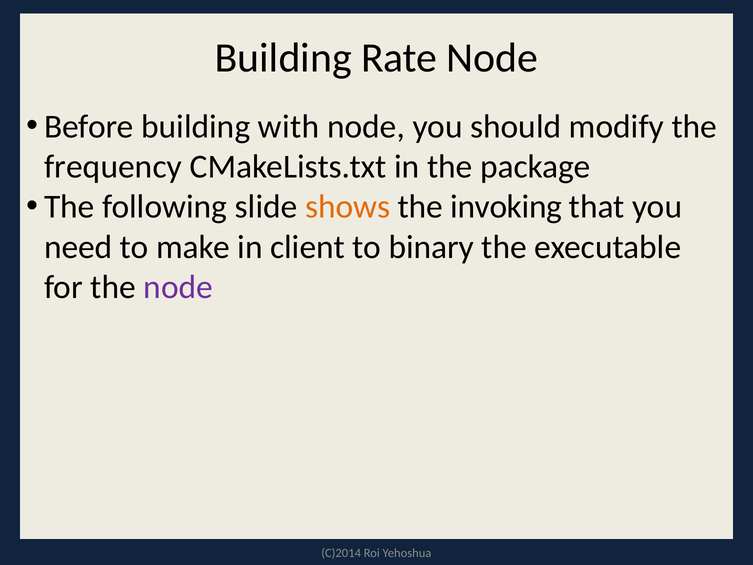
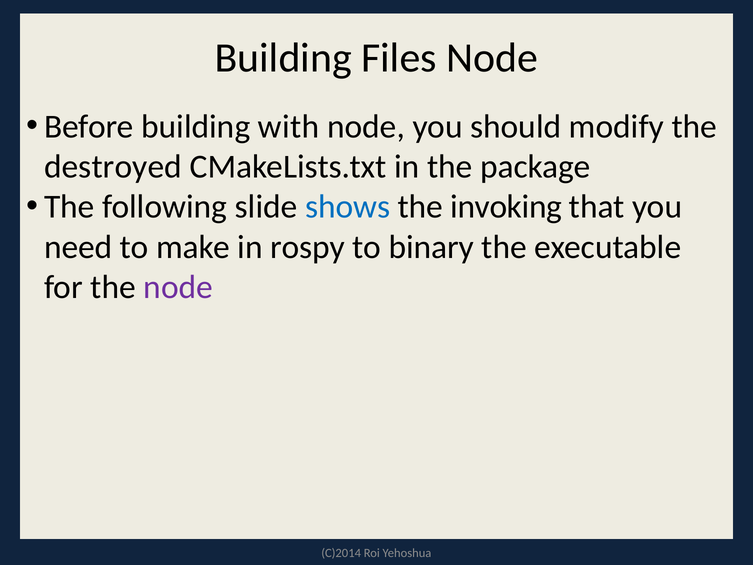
Rate: Rate -> Files (399, 58)
frequency: frequency -> destroyed (113, 167)
shows colour: orange -> blue (348, 207)
client: client -> rospy (308, 247)
